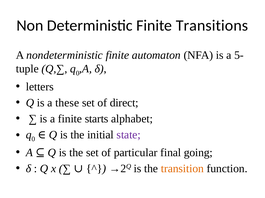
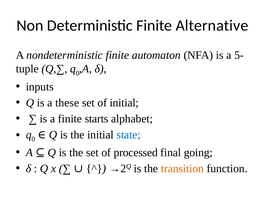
Transitions: Transitions -> Alternative (212, 26)
letters: letters -> inputs (40, 87)
of direct: direct -> initial (124, 103)
state colour: purple -> blue (129, 135)
particular: particular -> processed (136, 153)
